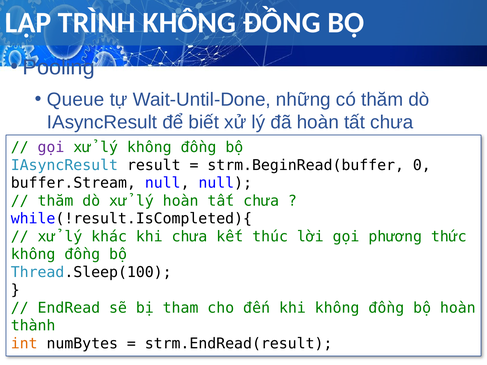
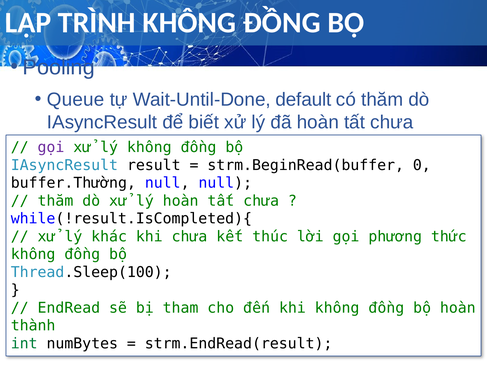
những: những -> default (303, 100)
buffer.Stream: buffer.Stream -> buffer.Thường (73, 183)
int colour: orange -> green (24, 344)
